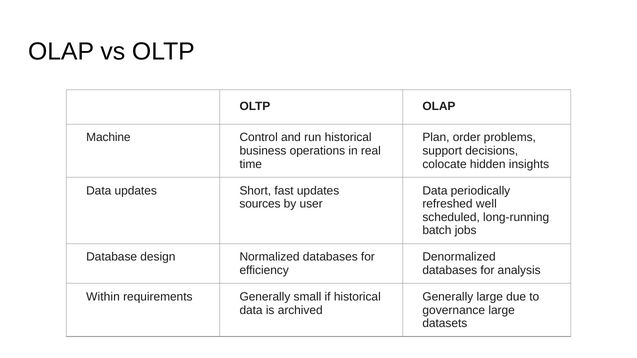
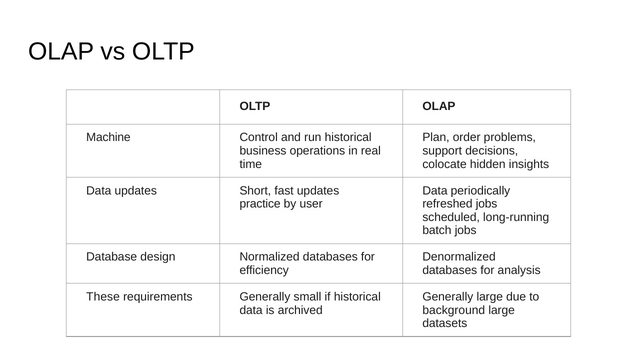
sources: sources -> practice (260, 204)
refreshed well: well -> jobs (487, 204)
Within: Within -> These (103, 297)
governance: governance -> background (454, 310)
